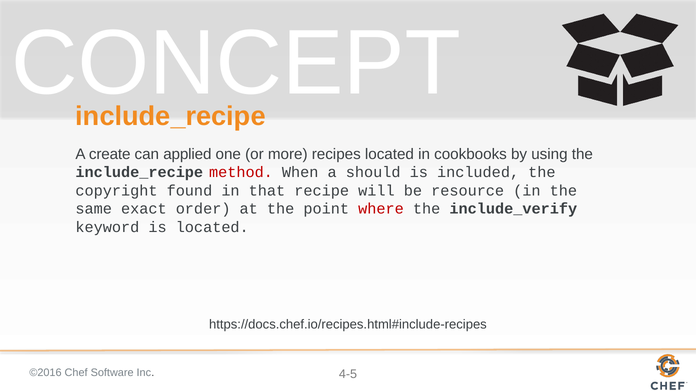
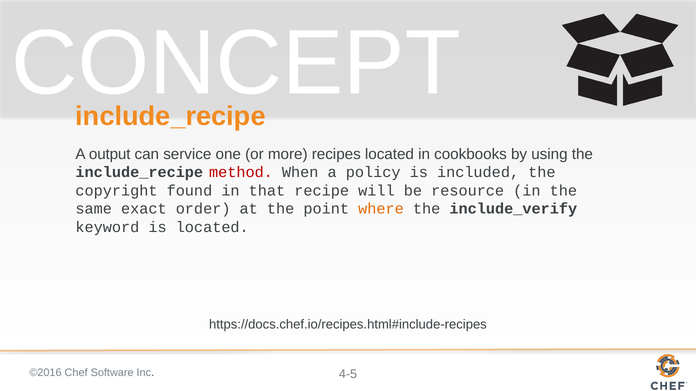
create: create -> output (110, 154)
applied: applied -> service (187, 154)
should: should -> policy (373, 172)
where colour: red -> orange (381, 209)
